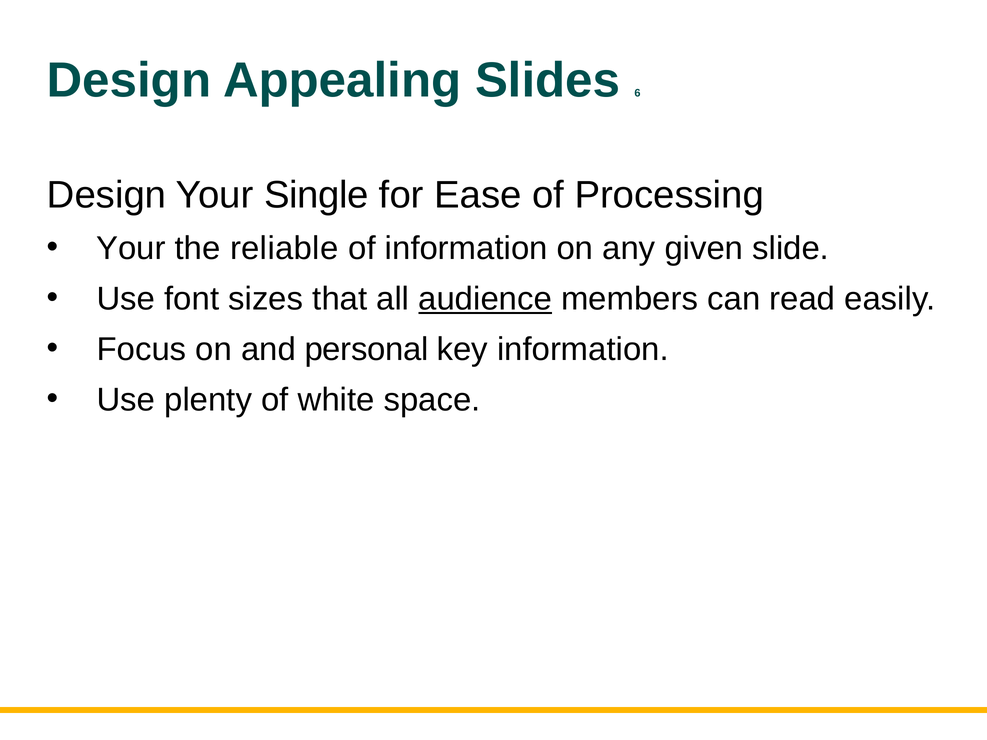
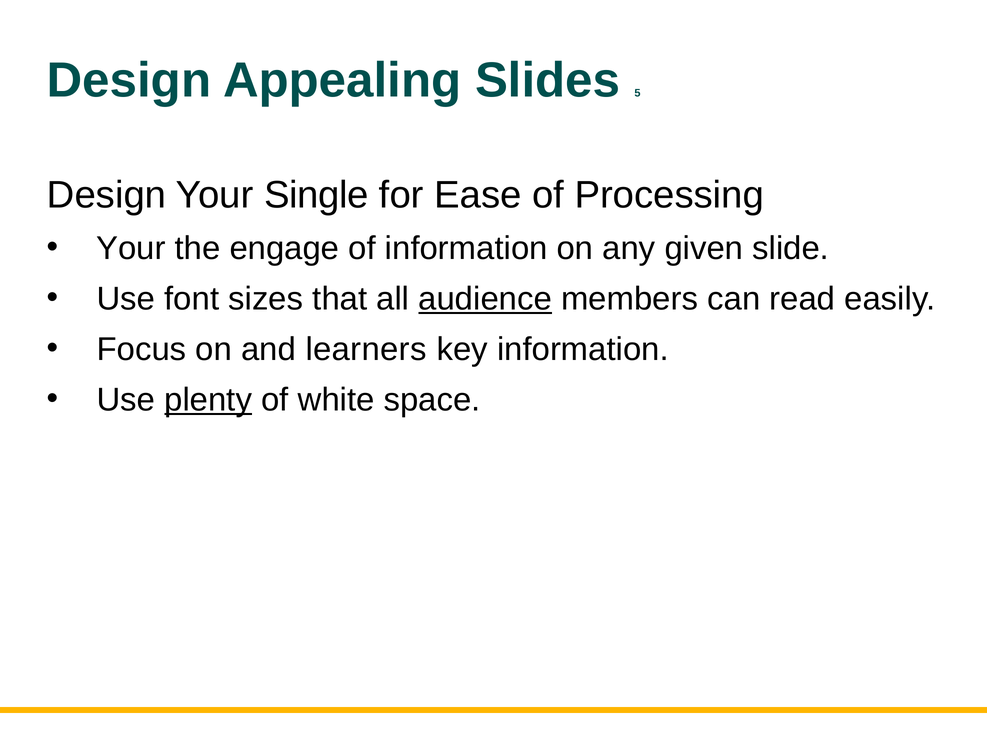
6: 6 -> 5 (638, 93)
reliable: reliable -> engage (284, 249)
personal: personal -> learners (366, 349)
plenty underline: none -> present (208, 400)
